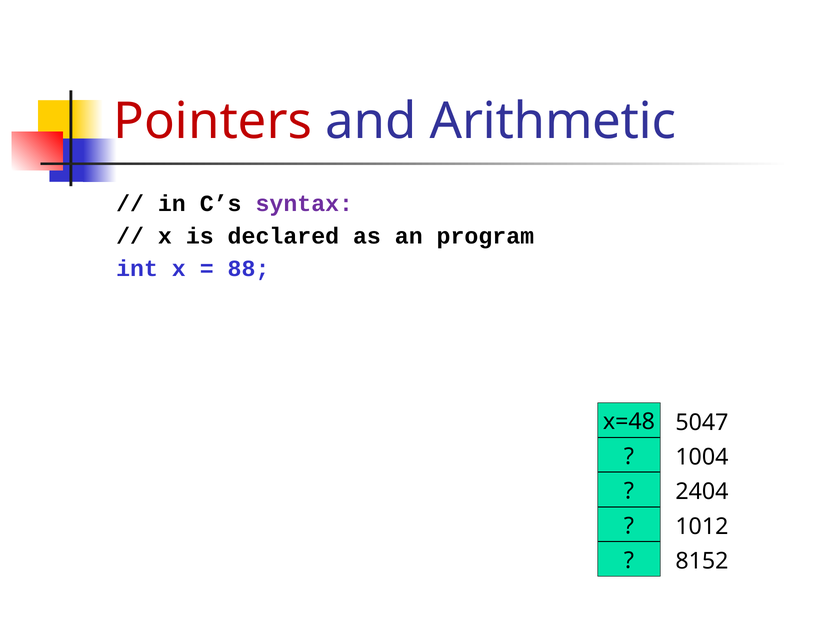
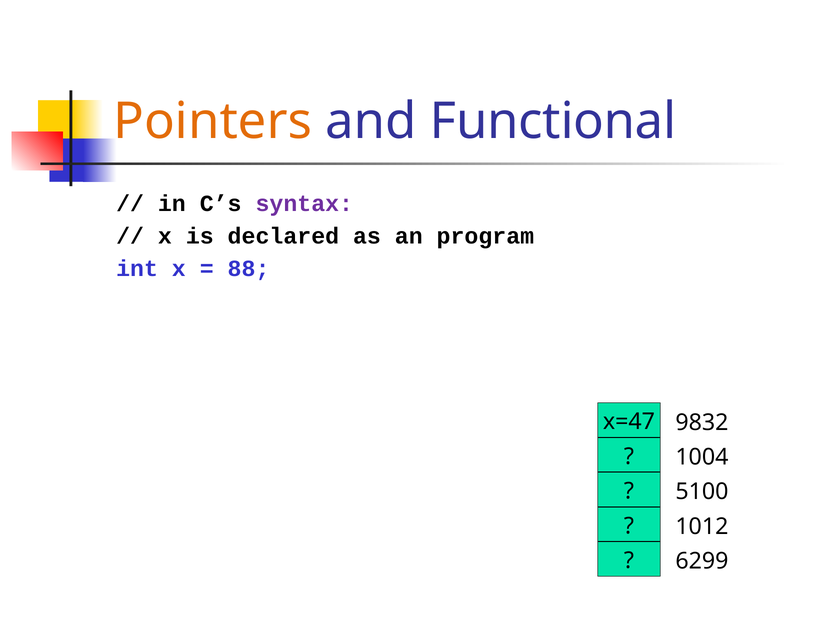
Pointers colour: red -> orange (213, 122)
Arithmetic: Arithmetic -> Functional (553, 122)
x=48: x=48 -> x=47 (629, 422)
5047: 5047 -> 9832 (702, 423)
2404: 2404 -> 5100 (702, 492)
8152: 8152 -> 6299 (702, 562)
